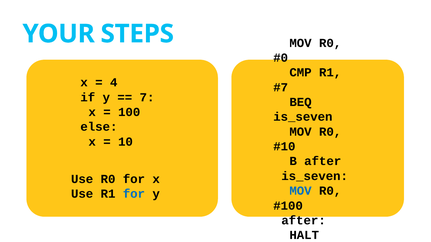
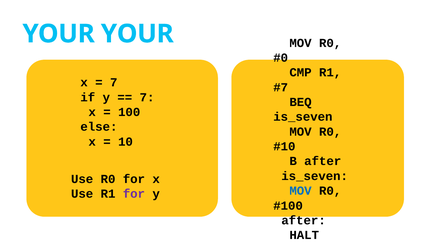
YOUR STEPS: STEPS -> YOUR (137, 34)
4: 4 -> 7 (114, 83)
for colour: blue -> purple (134, 194)
